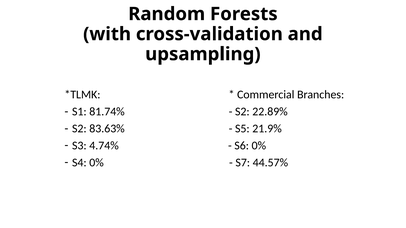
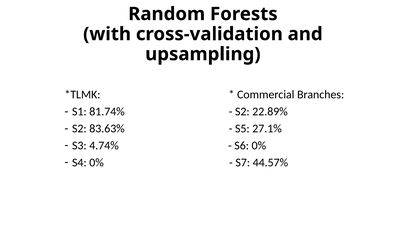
21.9%: 21.9% -> 27.1% (267, 129)
